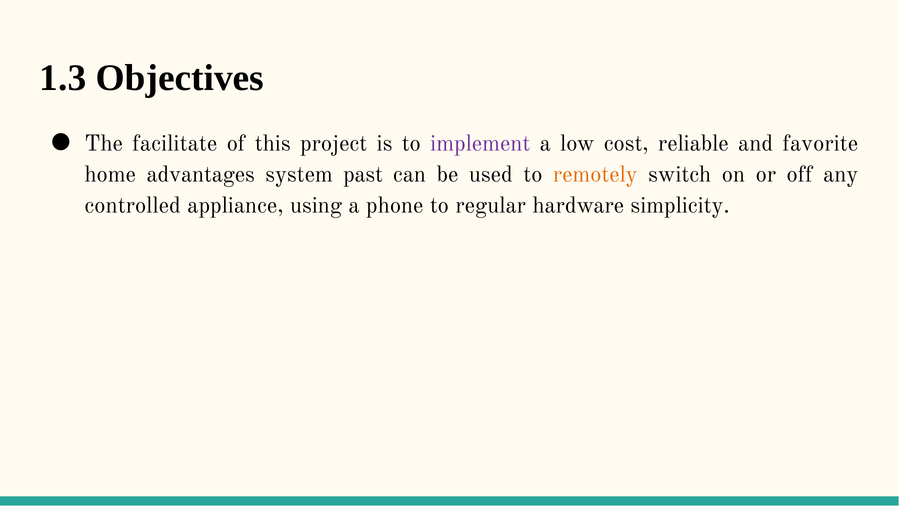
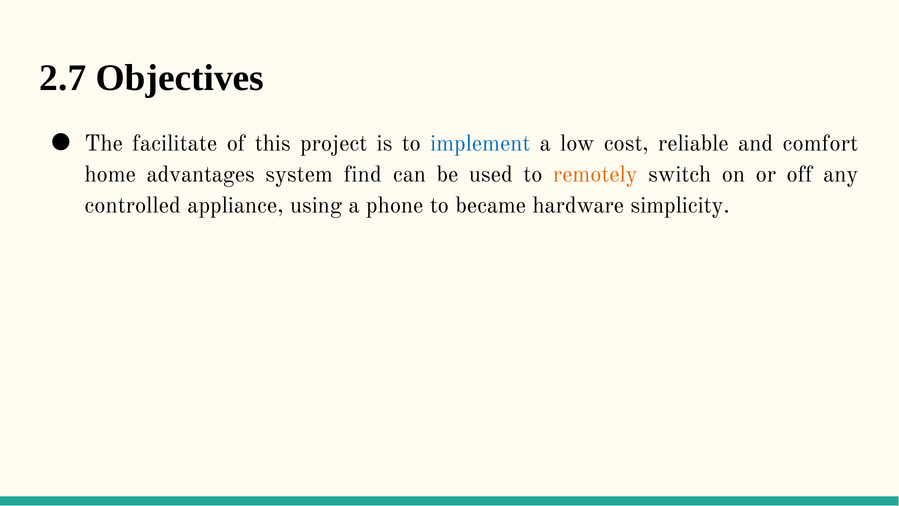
1.3: 1.3 -> 2.7 (63, 78)
implement colour: purple -> blue (480, 143)
favorite: favorite -> comfort (820, 143)
past: past -> find (363, 174)
regular: regular -> became (491, 205)
